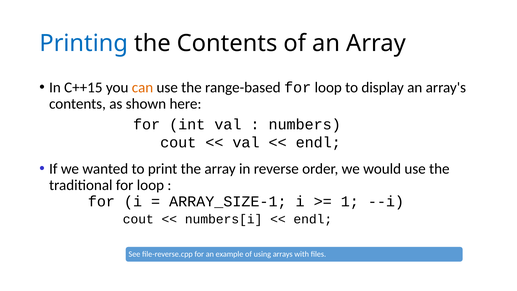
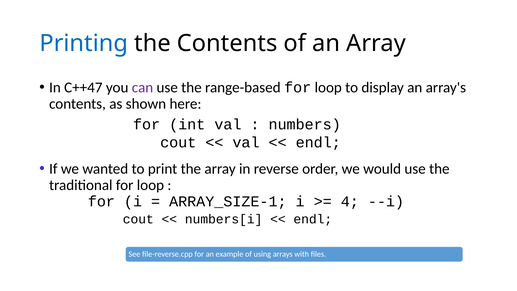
C++15: C++15 -> C++47 (83, 87)
can colour: orange -> purple (143, 87)
1: 1 -> 4 (350, 201)
